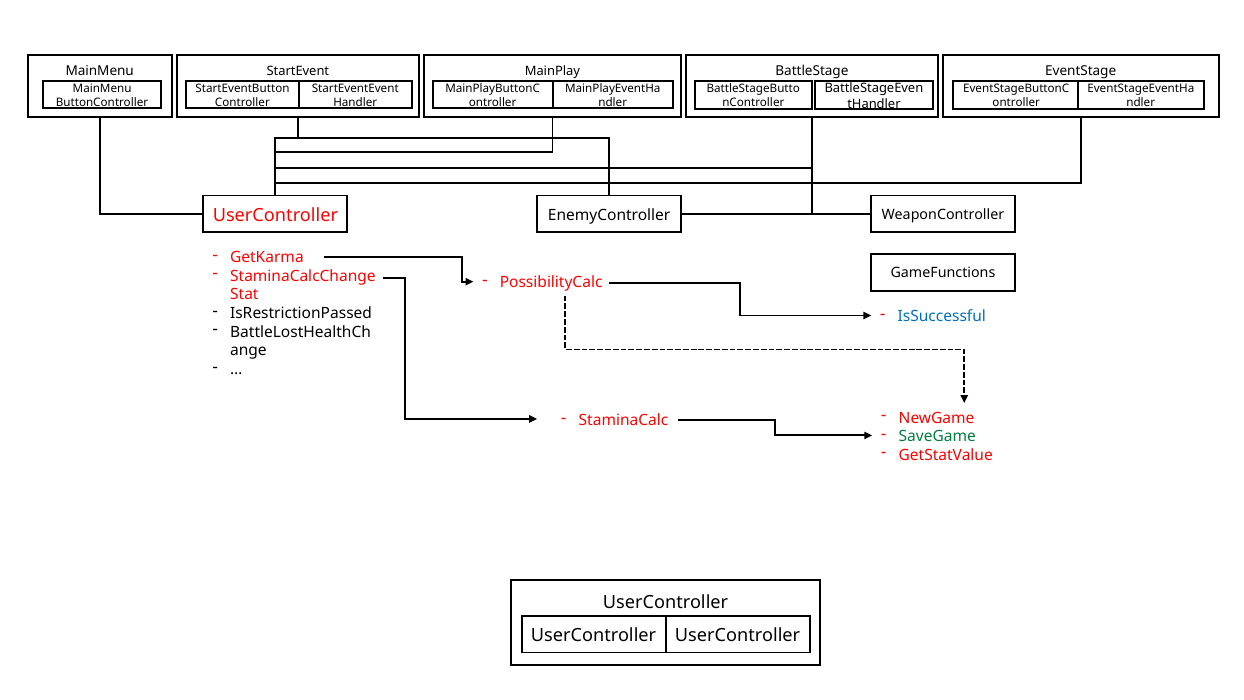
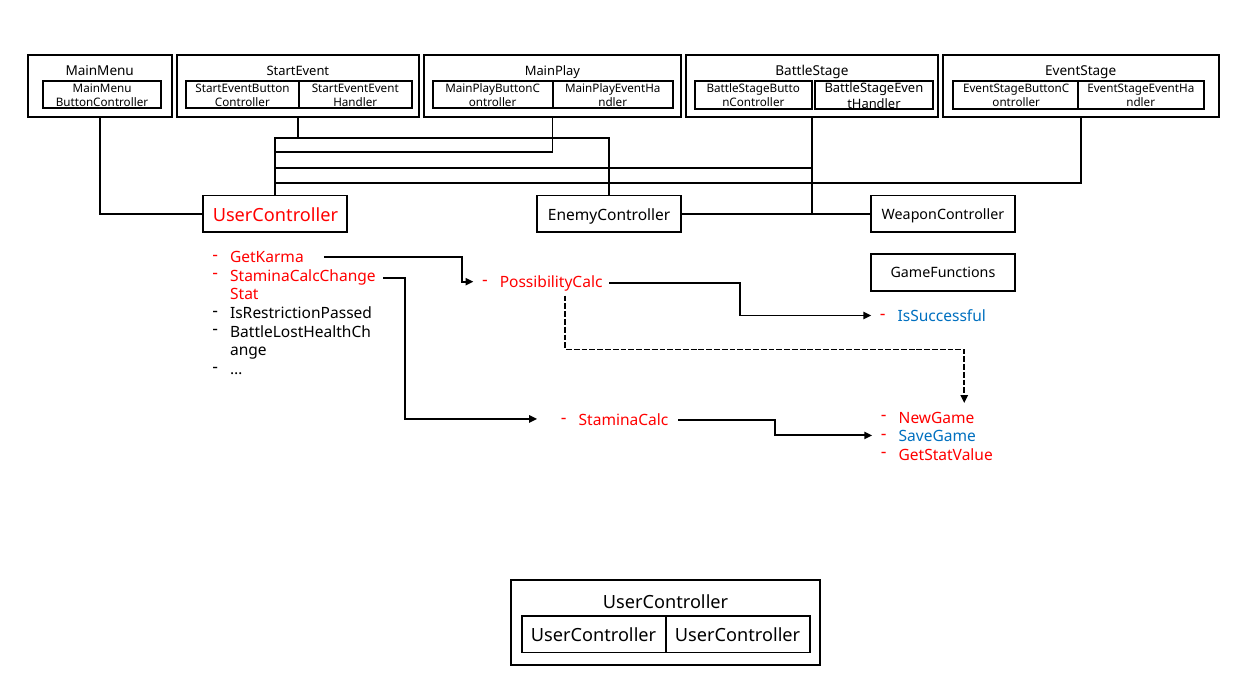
SaveGame colour: green -> blue (937, 436)
